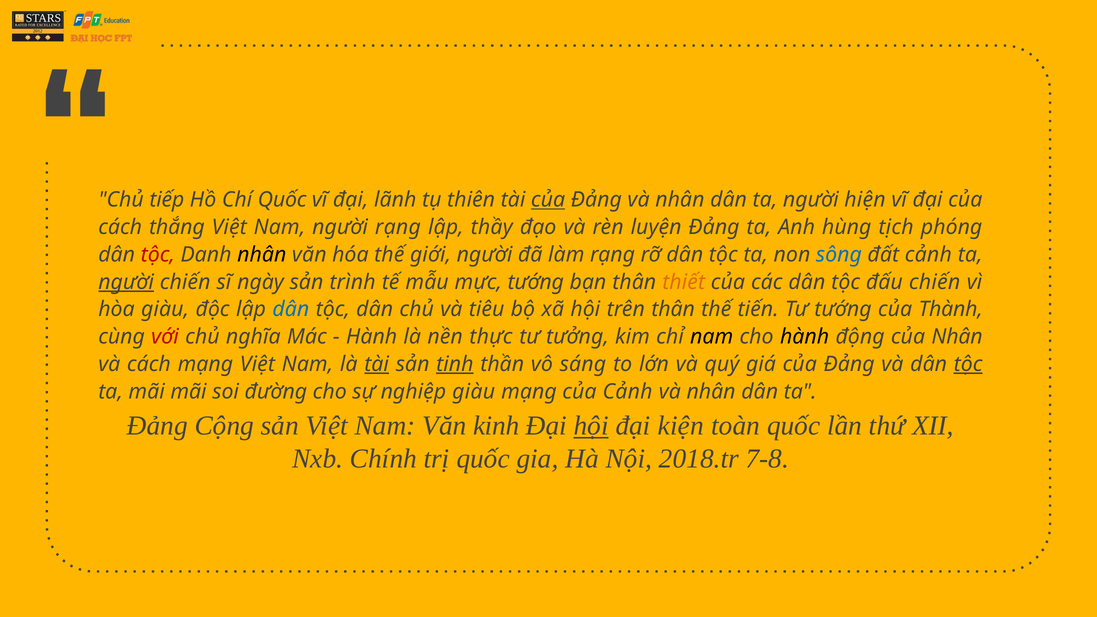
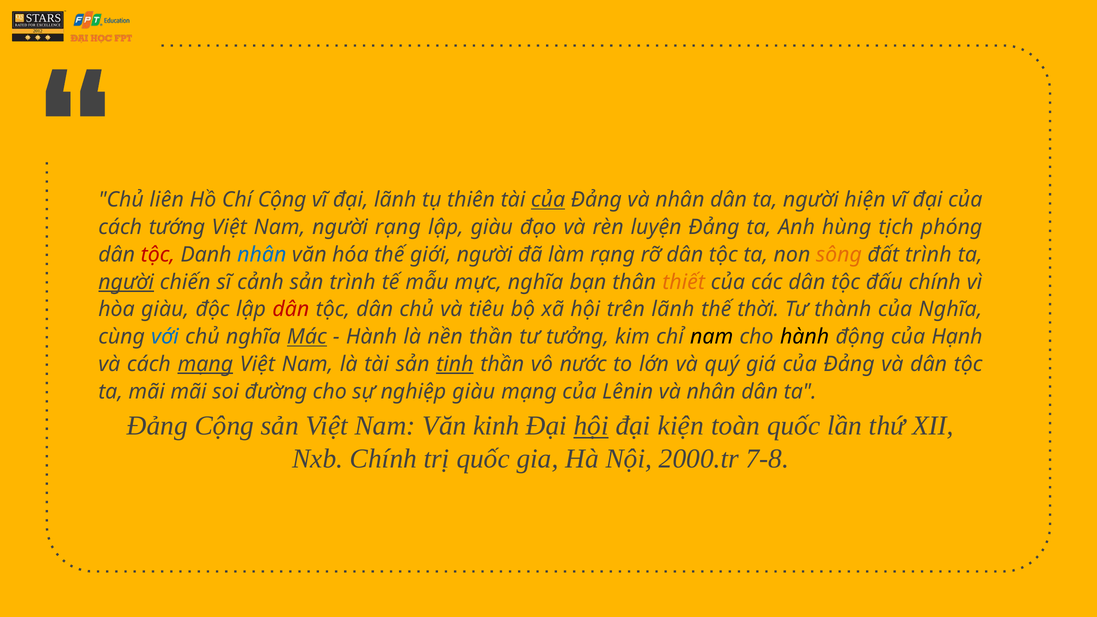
tiếp: tiếp -> liên (167, 200)
Chí Quốc: Quốc -> Cộng (282, 200)
thắng: thắng -> tướng (177, 227)
lập thầy: thầy -> giàu (492, 227)
nhân colour: black -> blue (262, 255)
sông colour: blue -> orange (839, 255)
đất cảnh: cảnh -> trình (928, 255)
ngày: ngày -> cảnh (260, 282)
mực tướng: tướng -> nghĩa (536, 282)
đấu chiến: chiến -> chính (935, 282)
dân colour: blue -> red (291, 309)
trên thân: thân -> lãnh (673, 309)
tiến: tiến -> thời (758, 309)
Tư tướng: tướng -> thành (843, 309)
của Thành: Thành -> Nghĩa (950, 309)
với colour: red -> blue (165, 337)
Mác underline: none -> present (307, 337)
nền thực: thực -> thần (491, 337)
của Nhân: Nhân -> Hạnh (957, 337)
mạng underline: none -> present (205, 364)
tài underline: present -> none (377, 364)
sáng: sáng -> nước (583, 364)
tộc underline: present -> none (968, 364)
của Cảnh: Cảnh -> Lênin (628, 392)
2018.tr: 2018.tr -> 2000.tr (699, 459)
